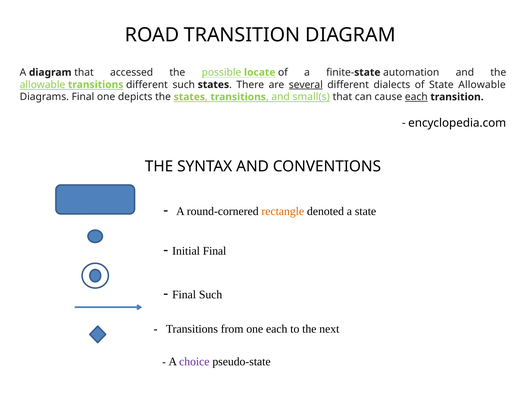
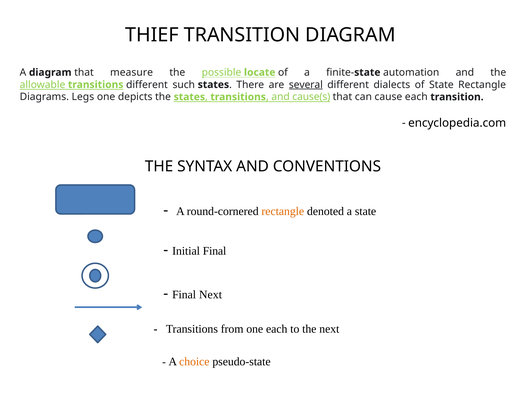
ROAD: ROAD -> THIEF (152, 35)
accessed: accessed -> measure (132, 72)
State Allowable: Allowable -> Rectangle (482, 85)
Diagrams Final: Final -> Legs (83, 97)
small(s: small(s -> cause(s (311, 97)
each underline: present -> none (416, 97)
Final Such: Such -> Next (211, 295)
choice colour: purple -> orange (194, 362)
